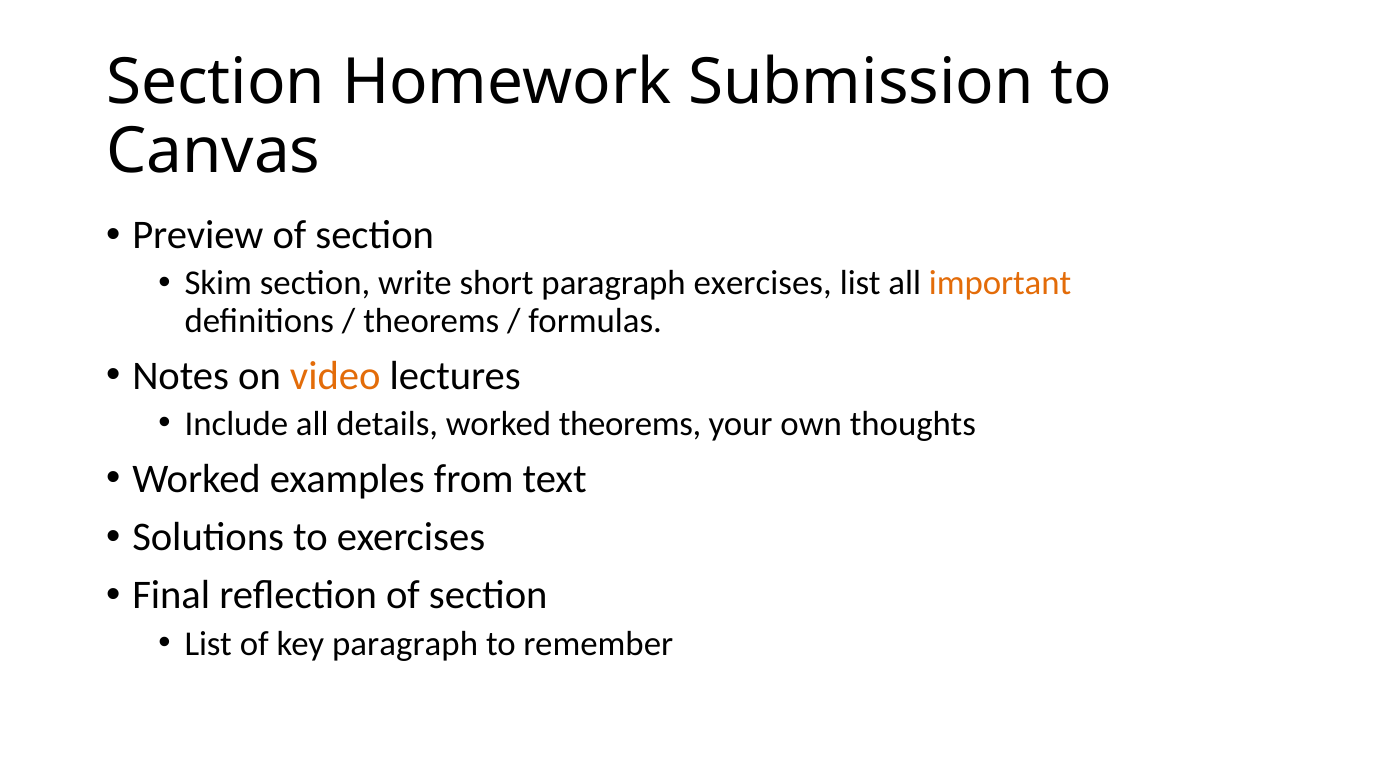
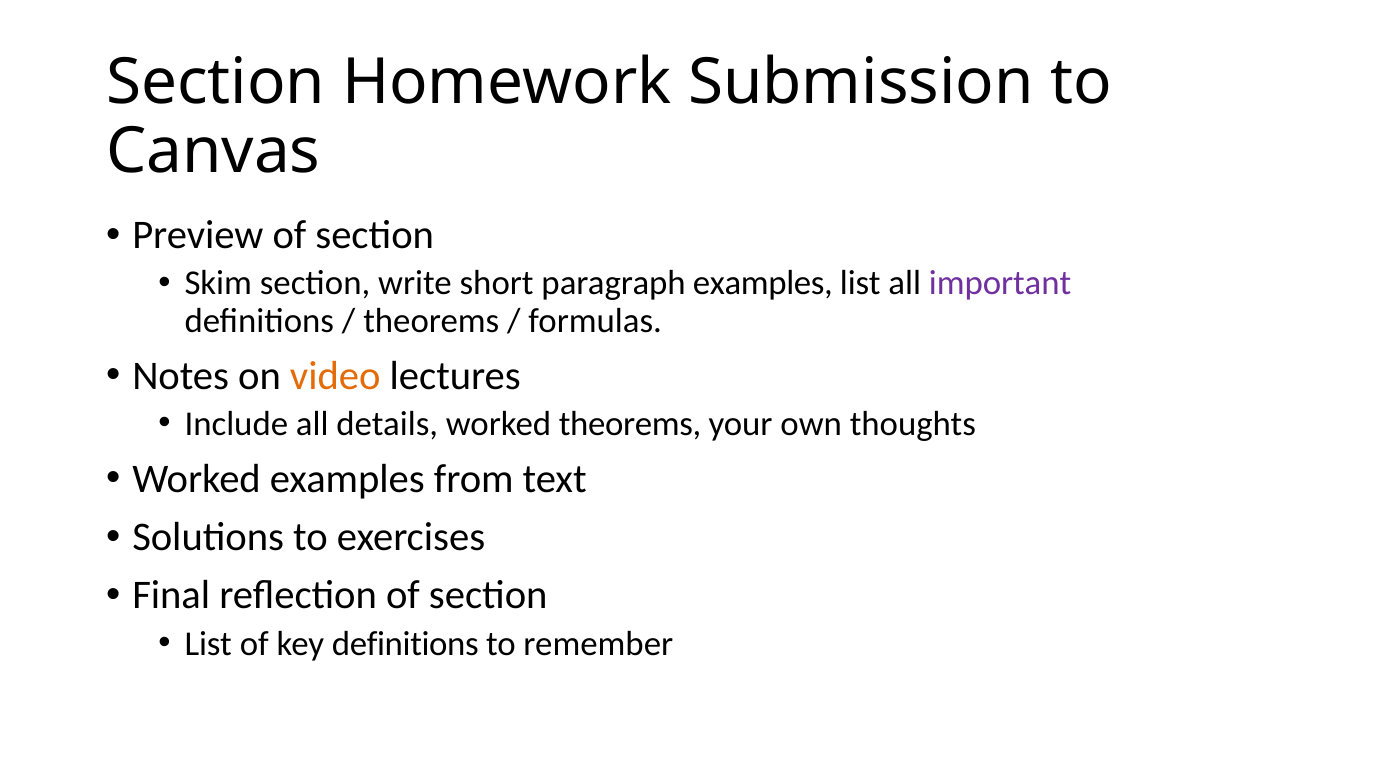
paragraph exercises: exercises -> examples (763, 283)
important colour: orange -> purple (1000, 283)
key paragraph: paragraph -> definitions (405, 644)
